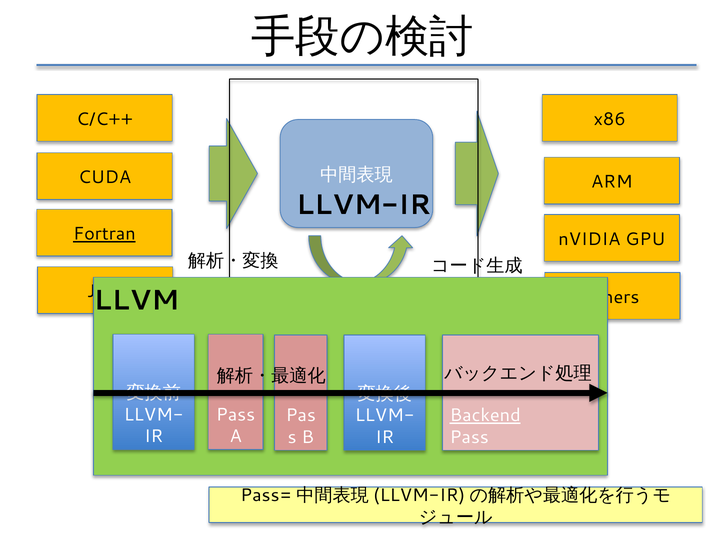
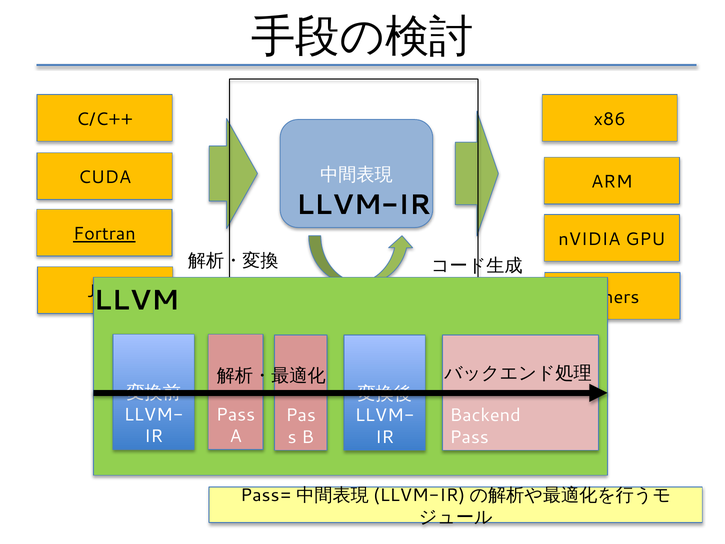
Backend underline: present -> none (485, 415)
